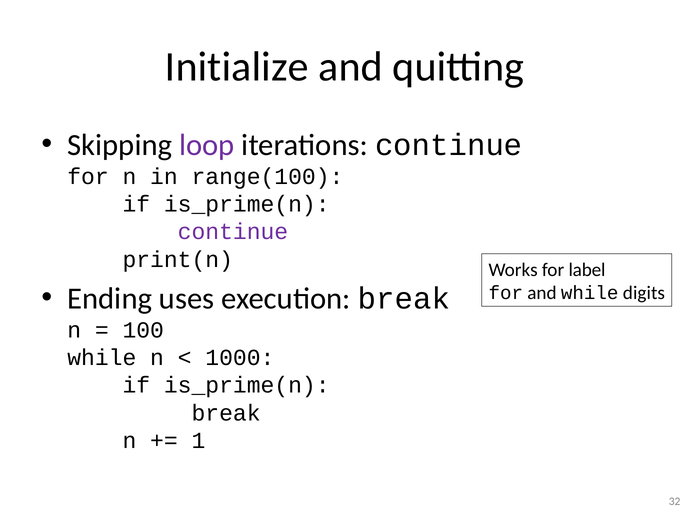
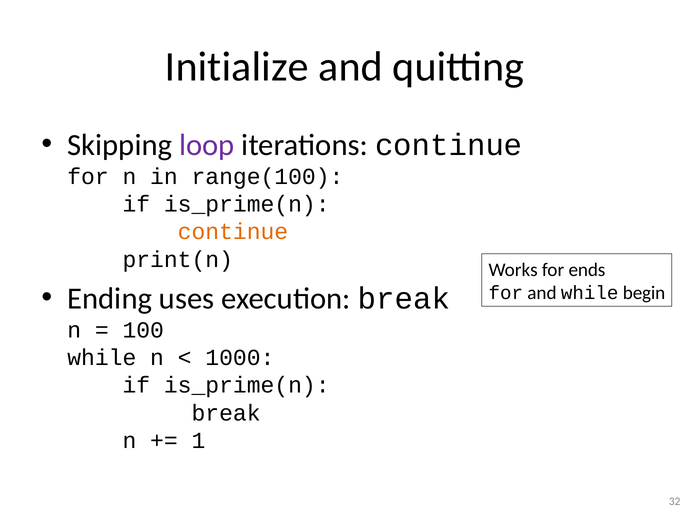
continue colour: purple -> orange (233, 232)
label: label -> ends (587, 270)
digits: digits -> begin (644, 293)
